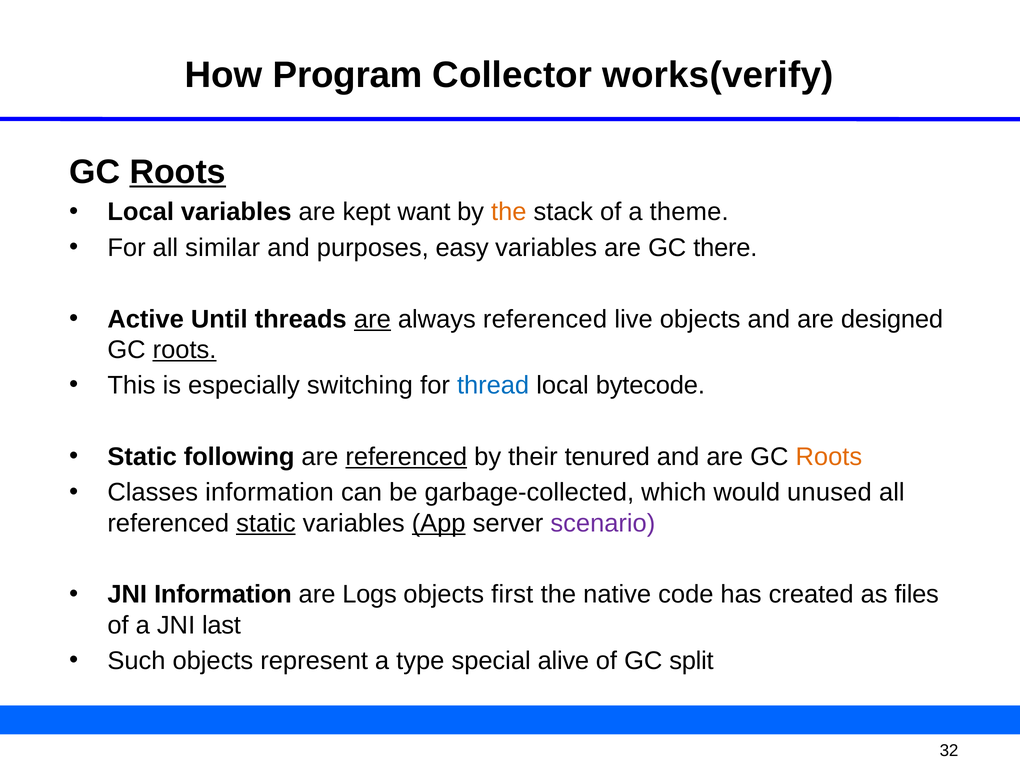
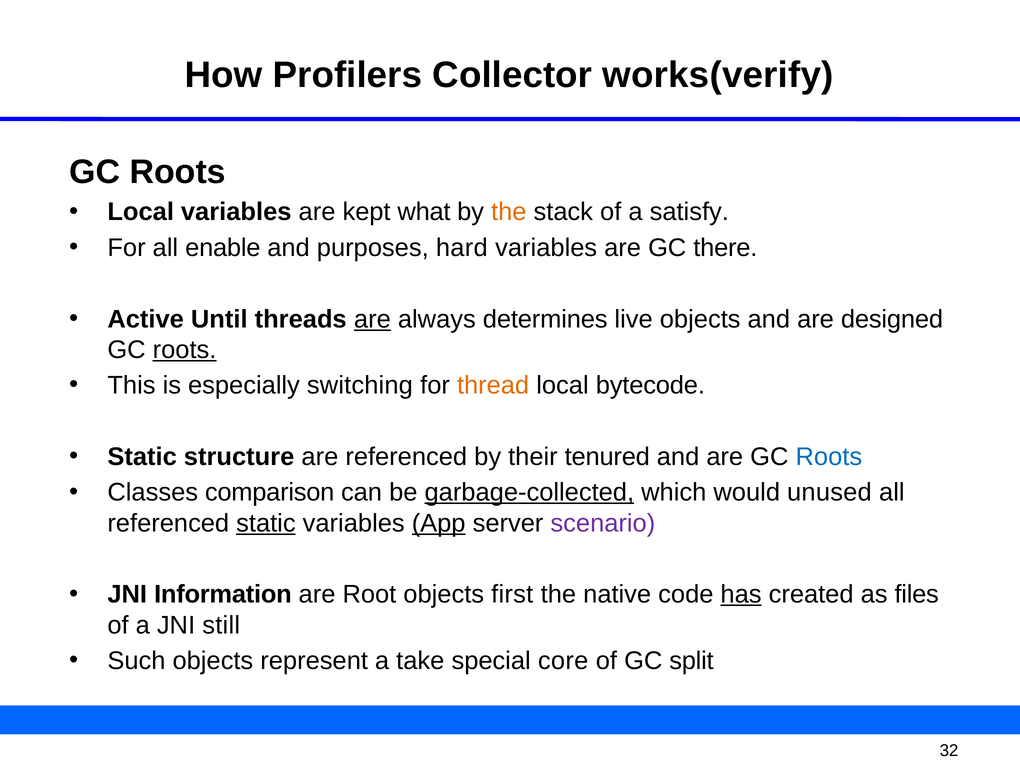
Program: Program -> Profilers (347, 75)
Roots underline: present -> none (178, 172)
want: want -> what (424, 212)
theme: theme -> satisfy (689, 212)
similar: similar -> enable (223, 248)
easy: easy -> hard (462, 248)
always referenced: referenced -> determines (545, 319)
thread colour: blue -> orange (493, 385)
following: following -> structure (239, 457)
referenced underline: present -> none (406, 457)
Roots colour: orange -> blue (829, 457)
Classes information: information -> comparison (270, 493)
garbage-collected underline: none -> present (529, 493)
Logs: Logs -> Root (369, 595)
has underline: none -> present (741, 595)
last: last -> still (221, 625)
type: type -> take (420, 661)
alive: alive -> core (563, 661)
